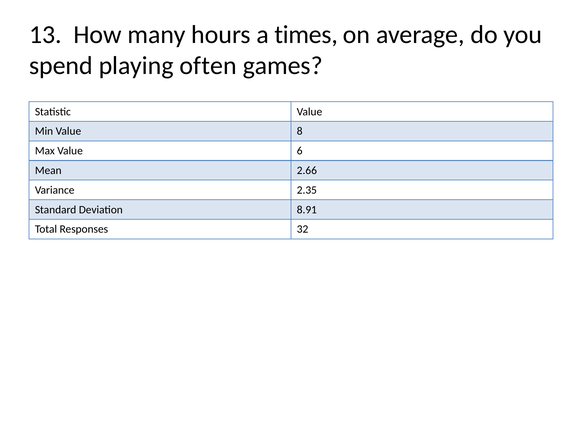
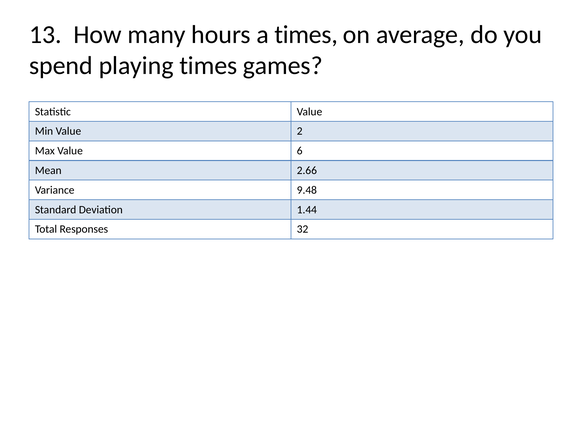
playing often: often -> times (208, 66)
8: 8 -> 2 (300, 131)
2.35: 2.35 -> 9.48 (307, 190)
8.91: 8.91 -> 1.44 (307, 210)
